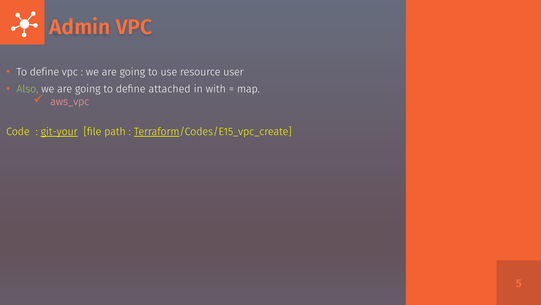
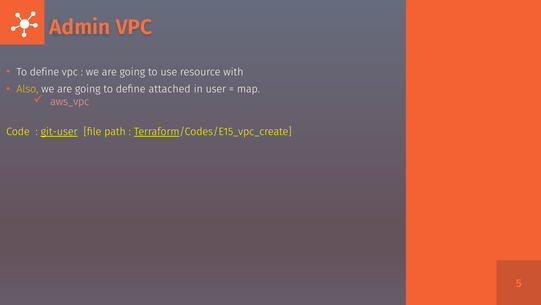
user: user -> with (233, 72)
Also colour: light green -> yellow (27, 89)
with: with -> user (216, 89)
git-your: git-your -> git-user (59, 131)
